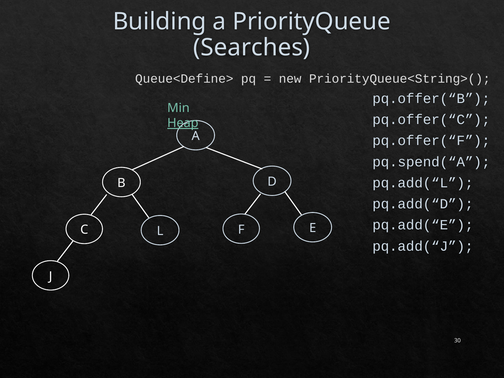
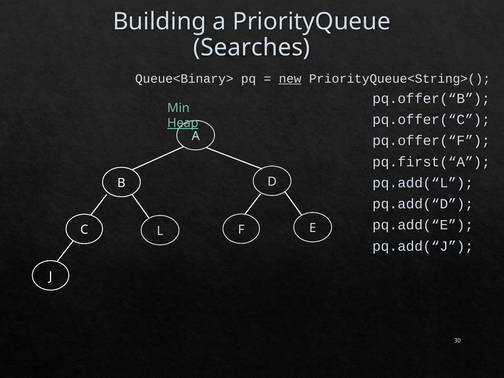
Queue<Define>: Queue<Define> -> Queue<Binary> (184, 79)
new underline: none -> present (290, 79)
pq.spend(“A: pq.spend(“A -> pq.first(“A (431, 162)
